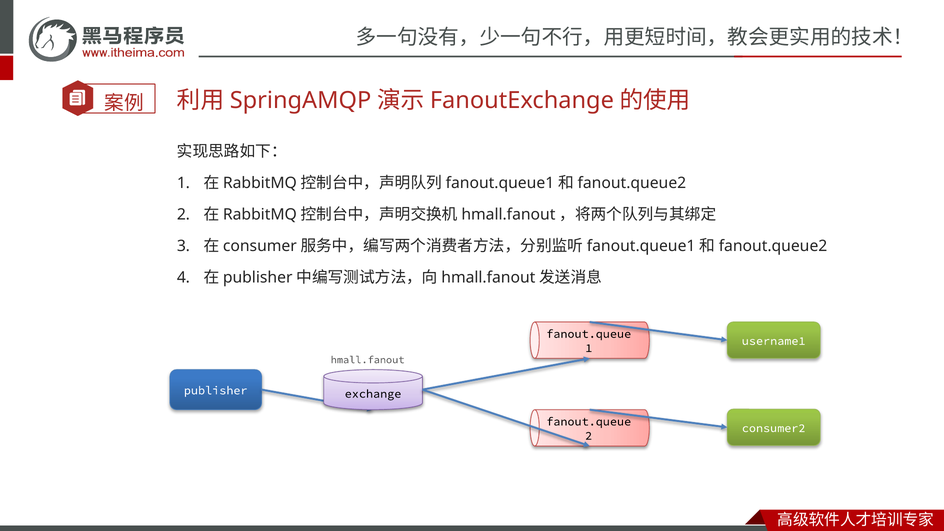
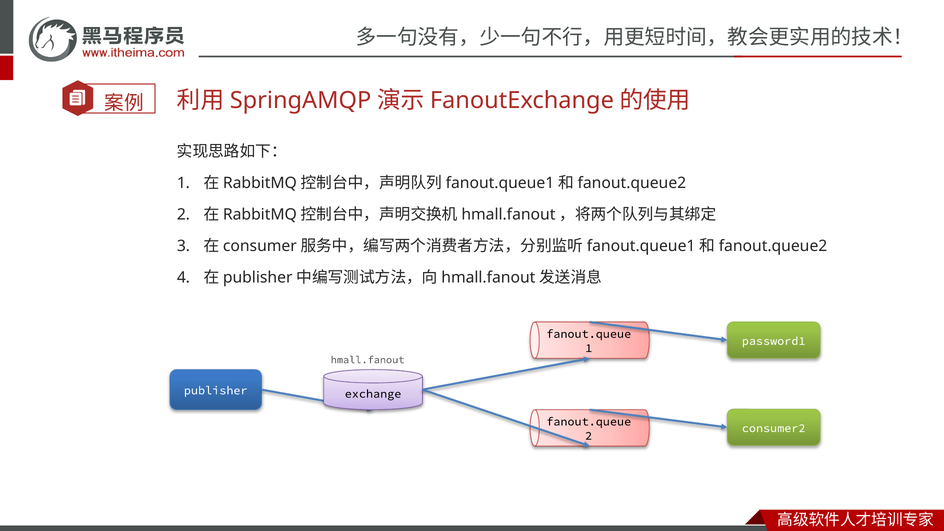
username1: username1 -> password1 (774, 341)
